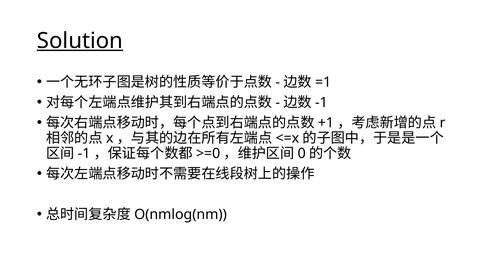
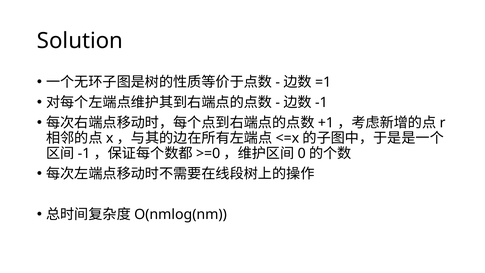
Solution underline: present -> none (80, 41)
